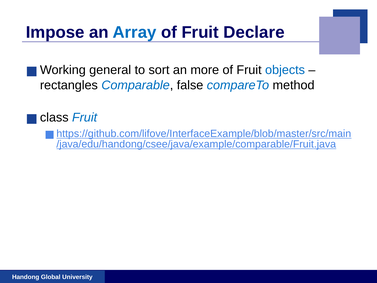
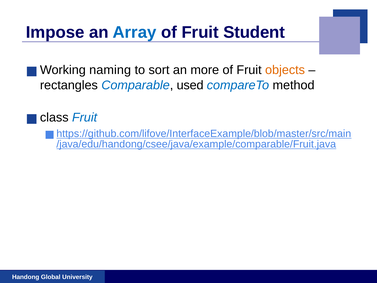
Declare: Declare -> Student (254, 32)
general: general -> naming (110, 70)
objects colour: blue -> orange (285, 70)
false: false -> used (190, 85)
